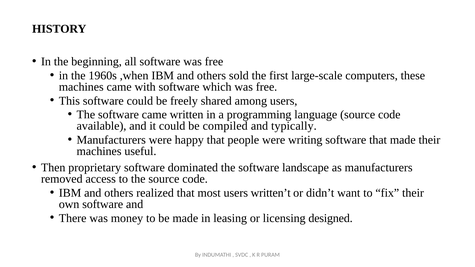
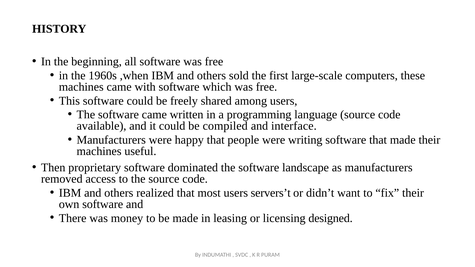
typically: typically -> interface (294, 126)
written’t: written’t -> servers’t (271, 193)
